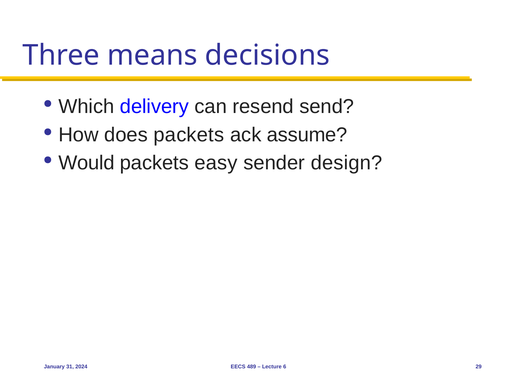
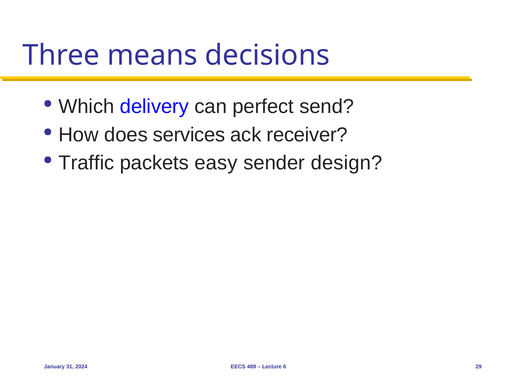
resend: resend -> perfect (263, 107)
does packets: packets -> services (189, 135)
assume: assume -> receiver (307, 135)
Would: Would -> Traffic (86, 163)
